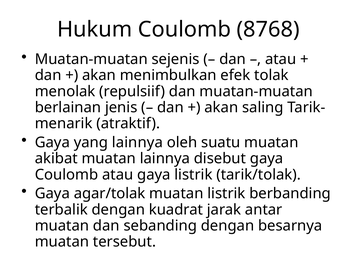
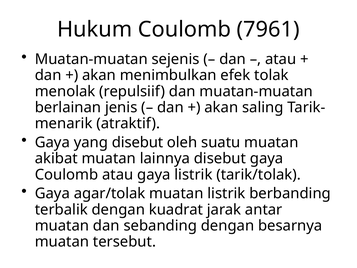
8768: 8768 -> 7961 (268, 29)
yang lainnya: lainnya -> disebut (138, 142)
